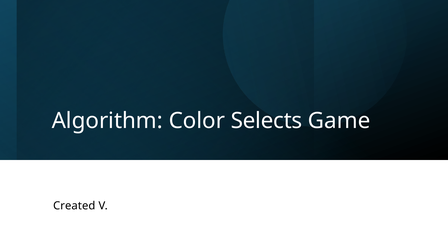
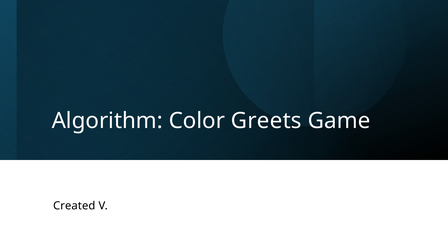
Selects: Selects -> Greets (266, 121)
